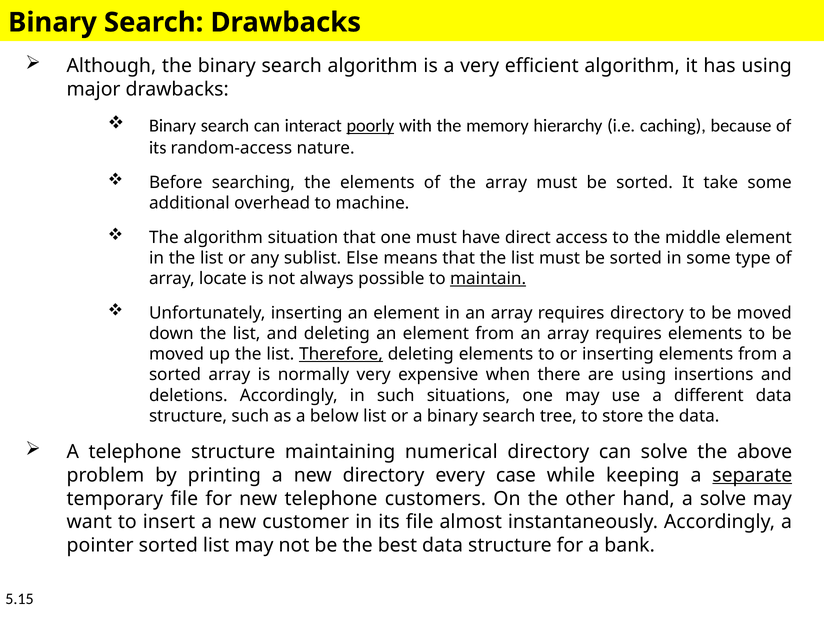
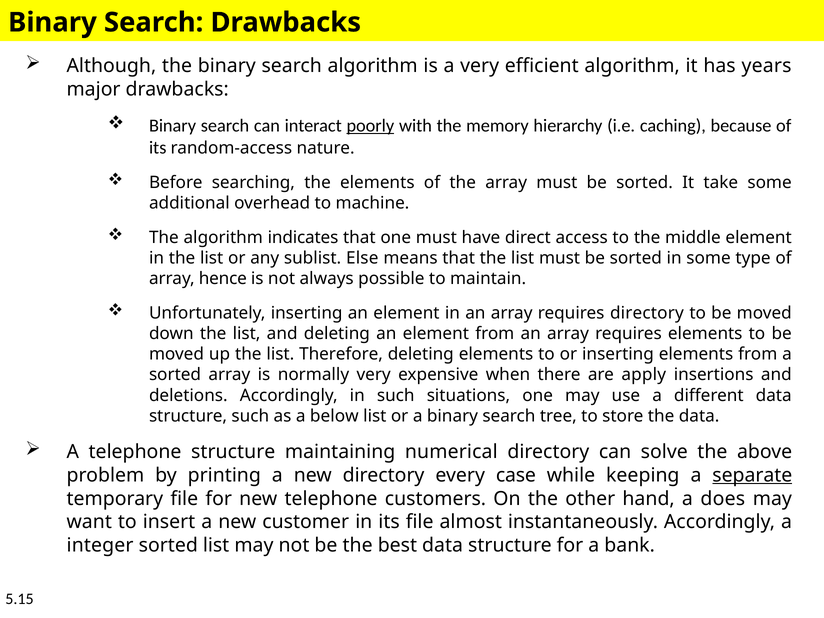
has using: using -> years (767, 66)
situation: situation -> indicates (303, 237)
locate: locate -> hence (223, 279)
maintain underline: present -> none (488, 279)
Therefore underline: present -> none (341, 354)
are using: using -> apply (644, 375)
a solve: solve -> does (723, 499)
pointer: pointer -> integer (100, 545)
